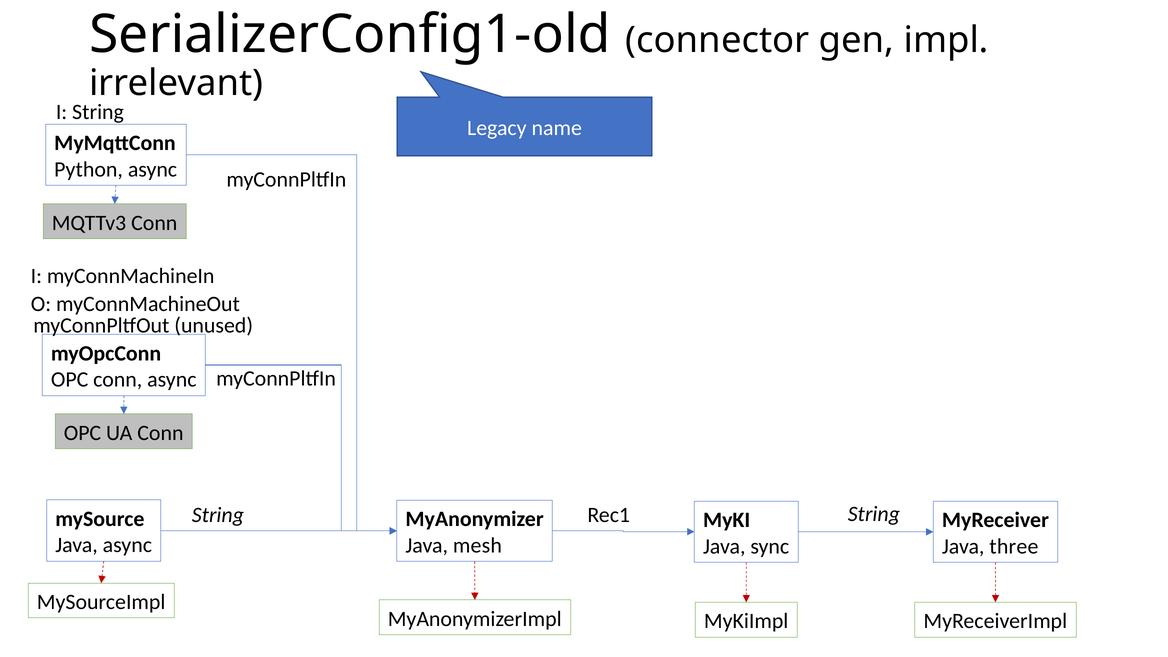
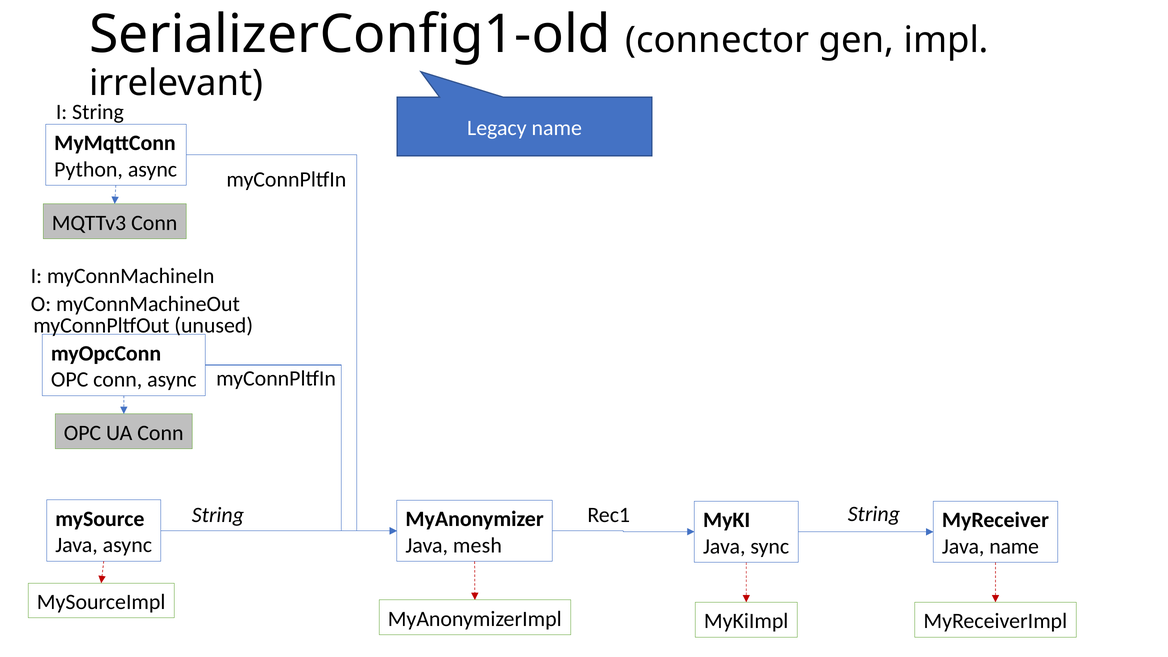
Java three: three -> name (1014, 547)
